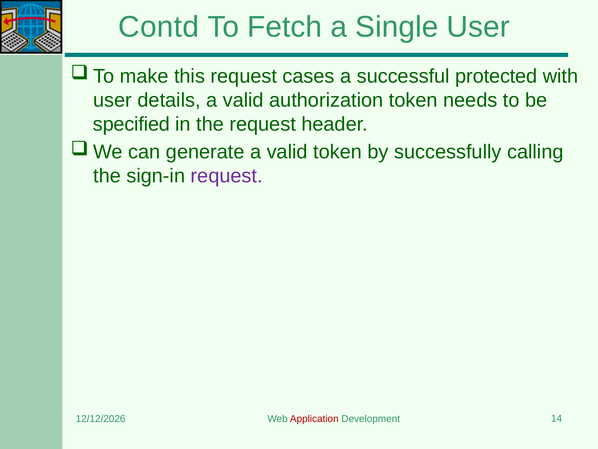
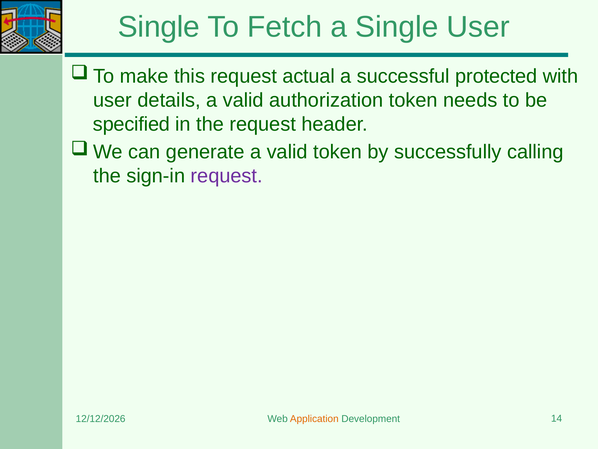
Contd: Contd -> Single (159, 27)
cases: cases -> actual (309, 76)
Application colour: red -> orange (314, 418)
